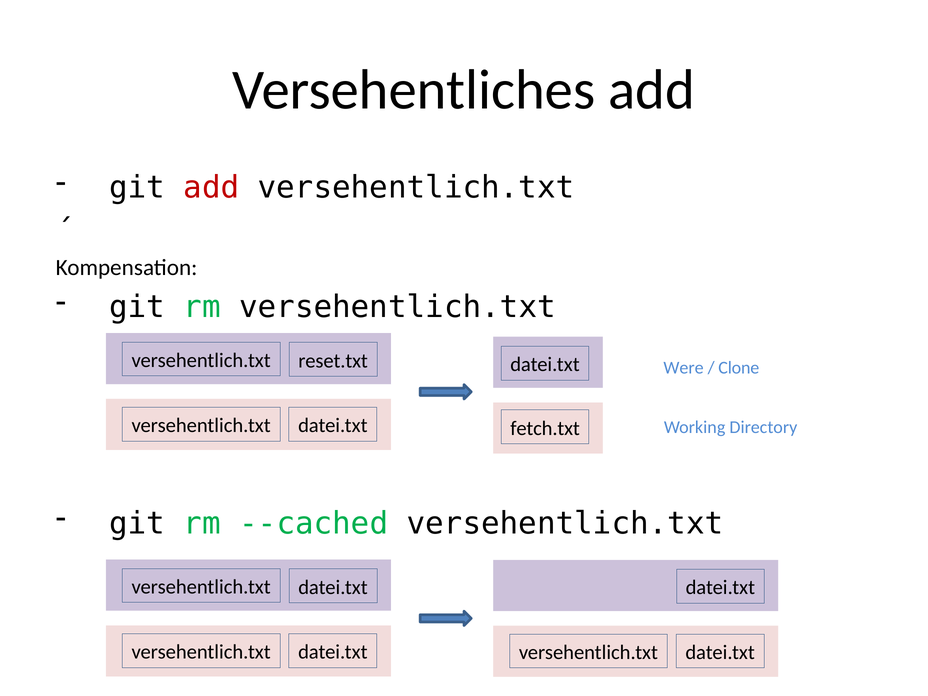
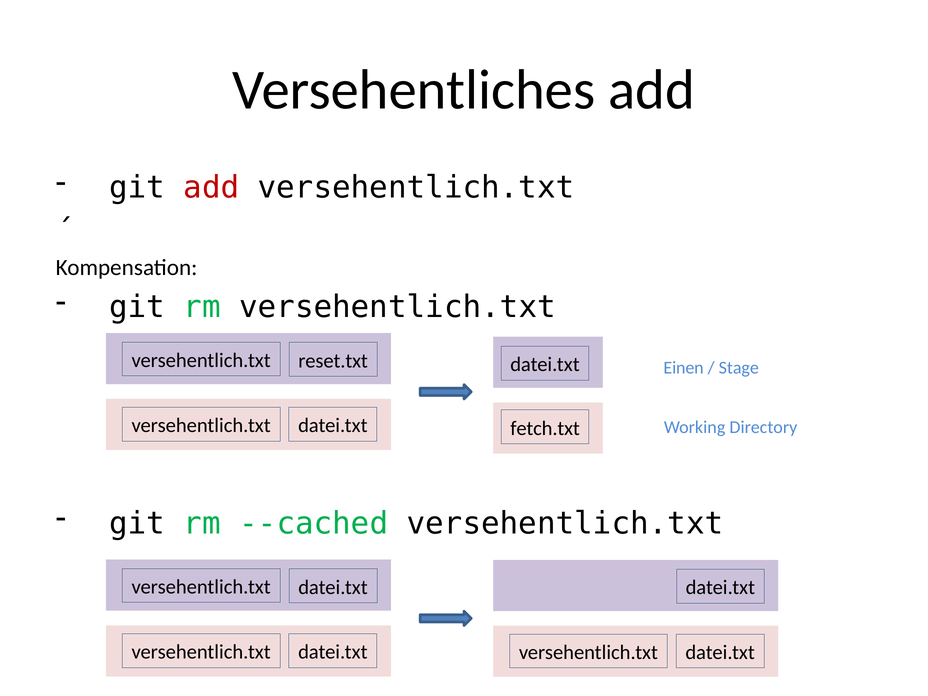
Were: Were -> Einen (684, 368)
Clone: Clone -> Stage (739, 368)
